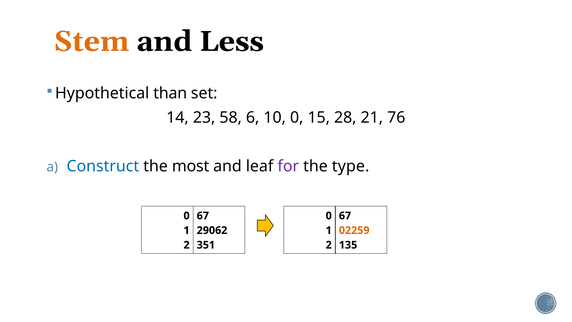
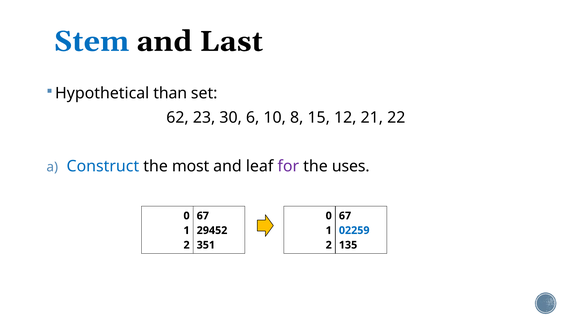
Stem colour: orange -> blue (91, 41)
Less: Less -> Last (231, 41)
14: 14 -> 62 (178, 118)
58: 58 -> 30 (231, 118)
10 0: 0 -> 8 (297, 118)
28: 28 -> 12 (345, 118)
76: 76 -> 22 (396, 118)
type: type -> uses (351, 166)
29062: 29062 -> 29452 (212, 230)
02259 colour: orange -> blue (354, 230)
